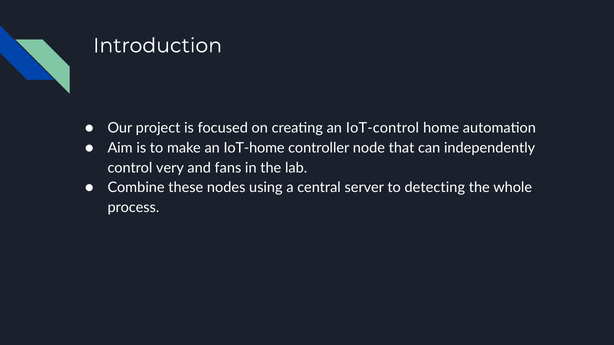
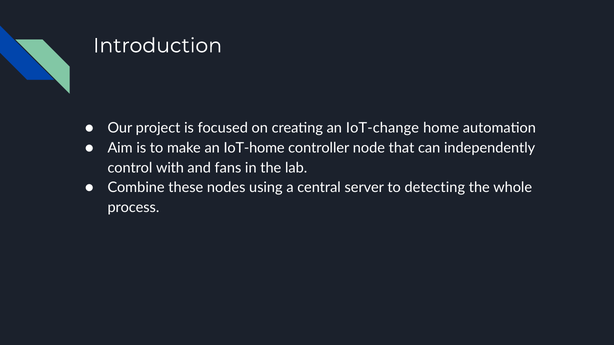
IoT-control: IoT-control -> IoT-change (383, 128)
very: very -> with (170, 168)
